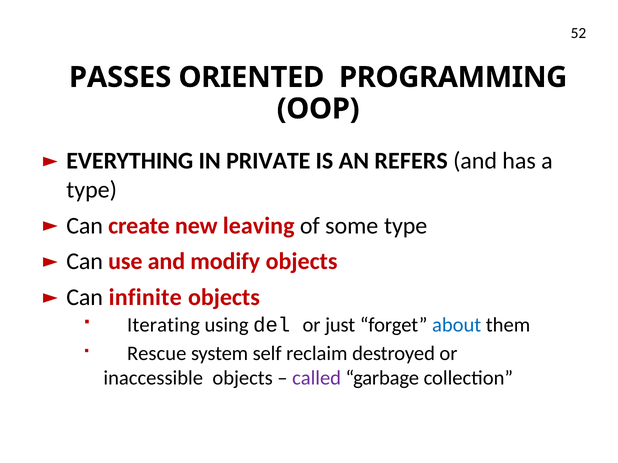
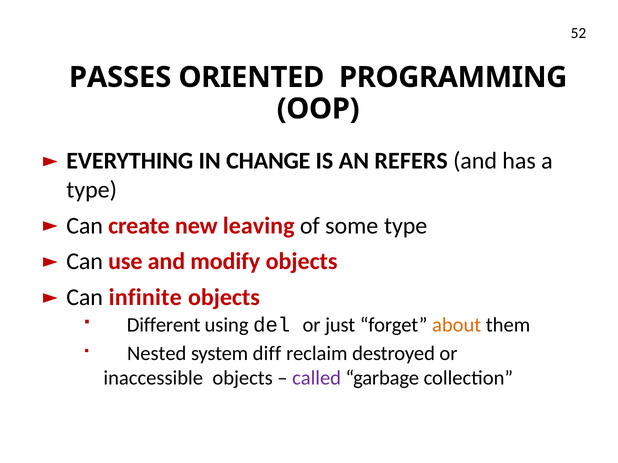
PRIVATE: PRIVATE -> CHANGE (268, 161)
Iterating: Iterating -> Different (164, 325)
about colour: blue -> orange (457, 325)
Rescue: Rescue -> Nested (157, 354)
self: self -> diff (267, 354)
